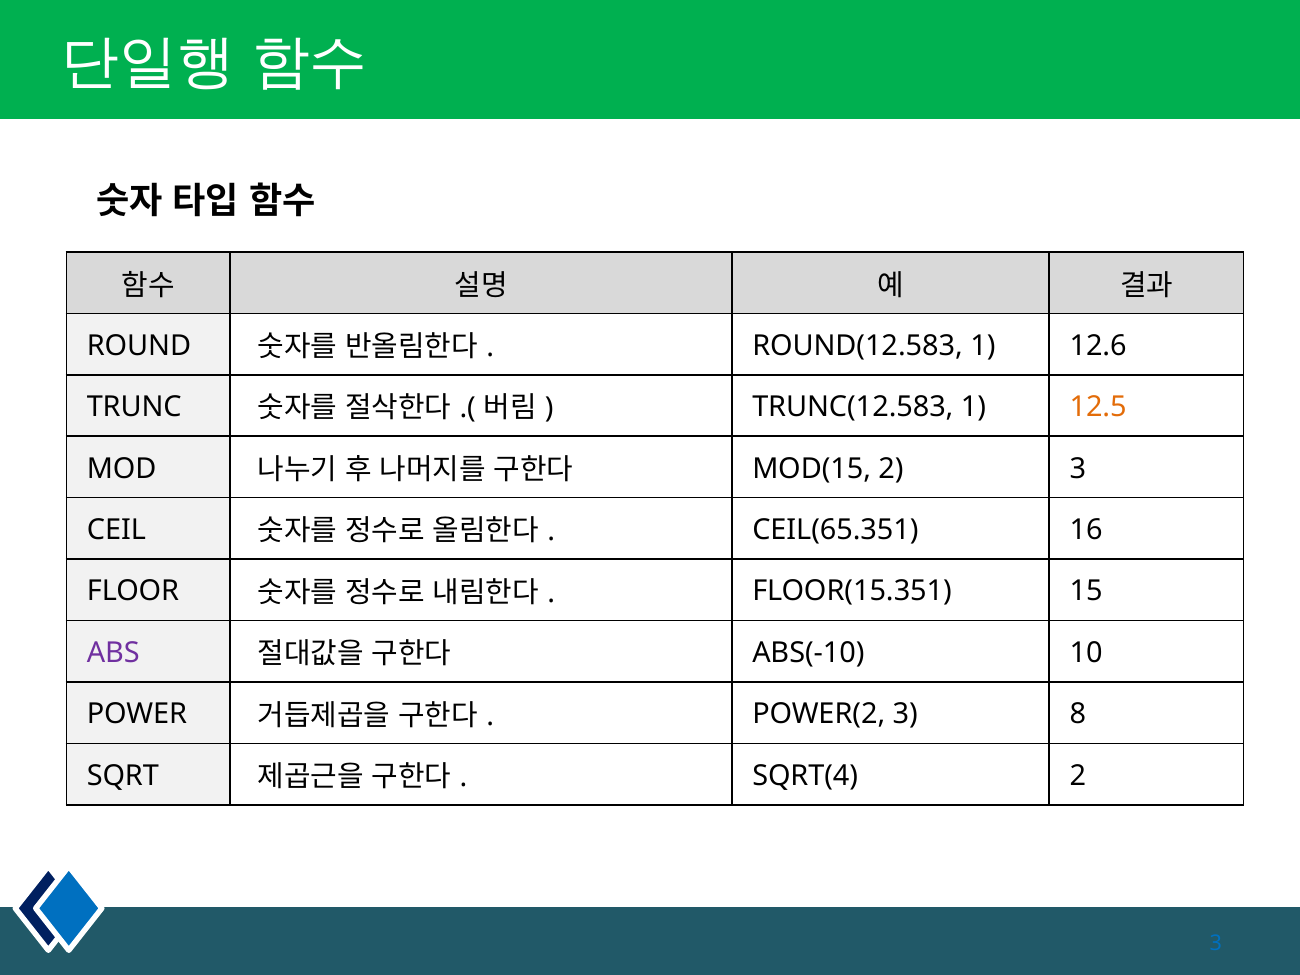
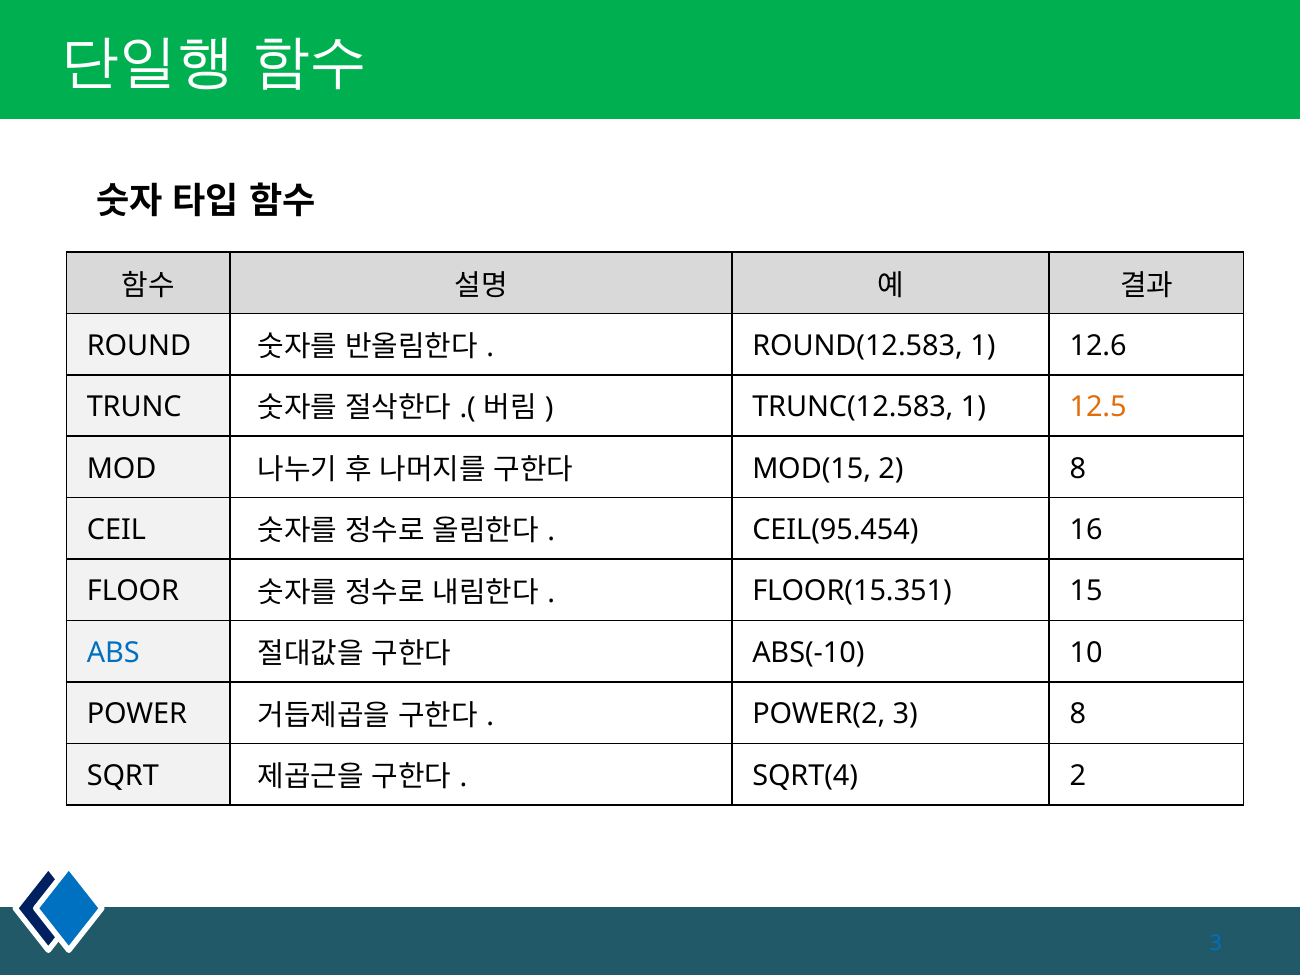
2 3: 3 -> 8 (1078, 469)
CEIL(65.351: CEIL(65.351 -> CEIL(95.454 (835, 530)
ABS colour: purple -> blue (113, 653)
